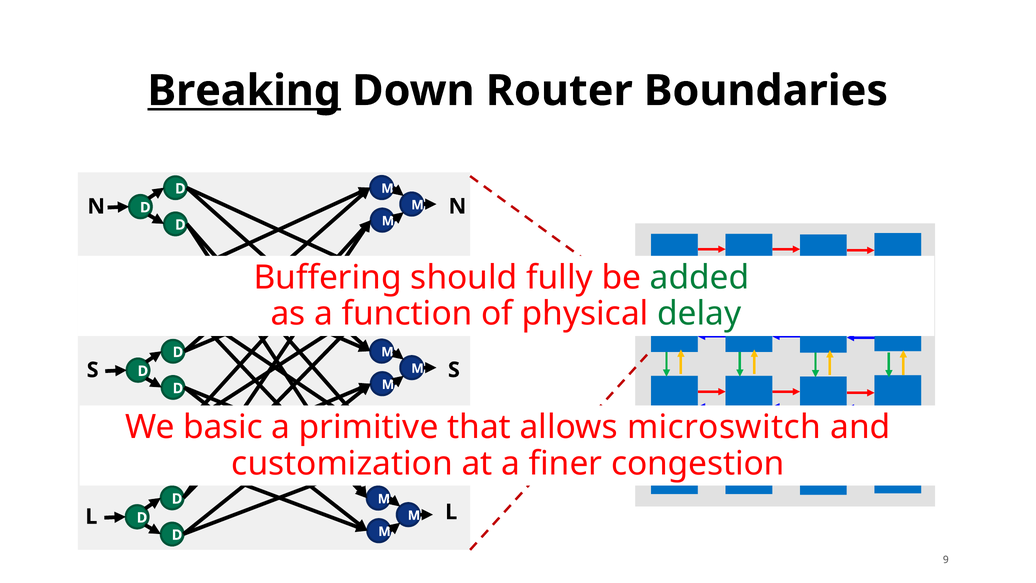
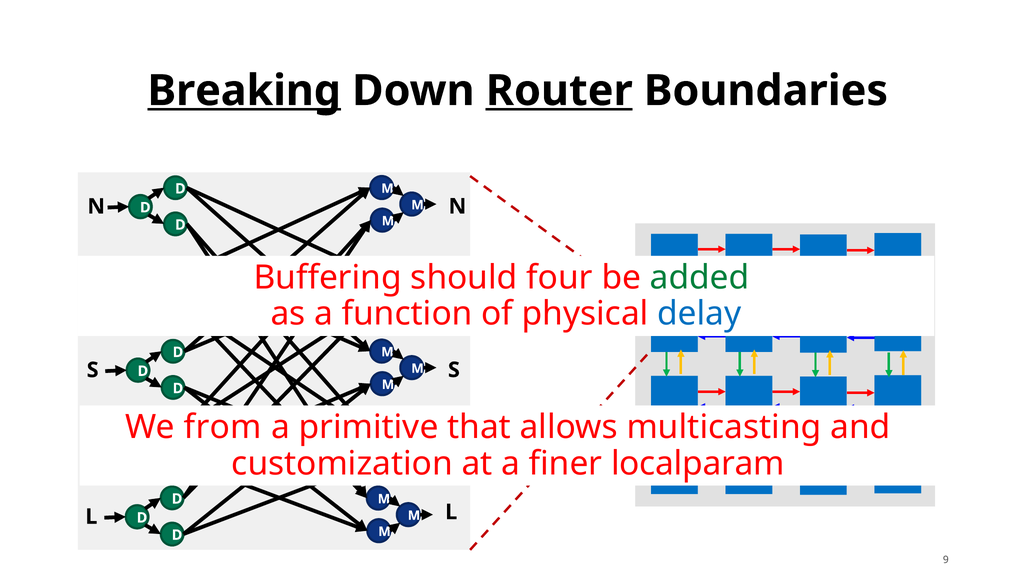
Router underline: none -> present (559, 91)
fully: fully -> four (559, 277)
delay colour: green -> blue (699, 314)
basic: basic -> from (223, 427)
microswitch: microswitch -> multicasting (724, 427)
congestion: congestion -> localparam (698, 463)
